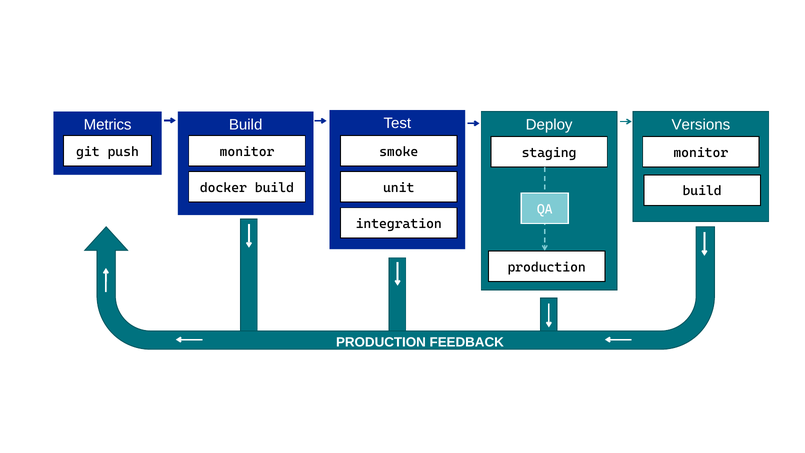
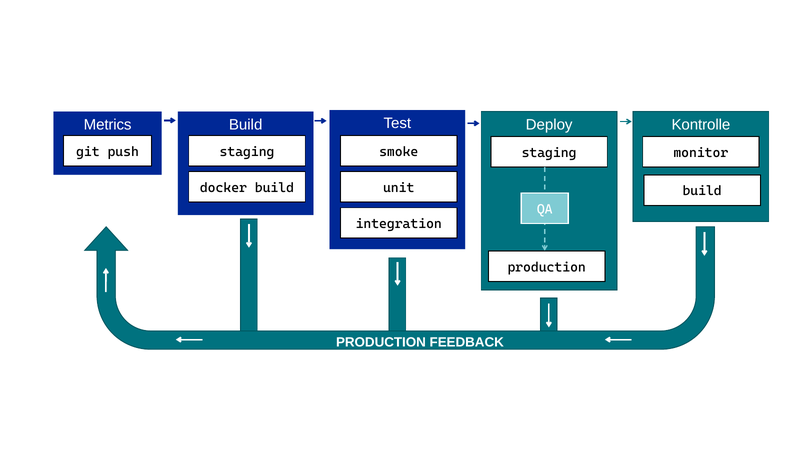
Versions: Versions -> Kontrolle (701, 125)
push monitor: monitor -> staging (247, 152)
